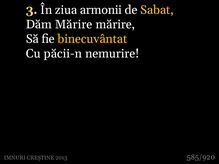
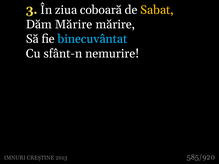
armonii: armonii -> coboară (101, 10)
binecuvântat colour: yellow -> light blue (92, 39)
păcii-n: păcii-n -> sfânt-n (63, 54)
